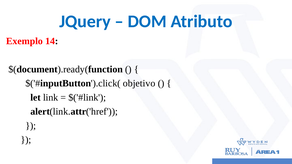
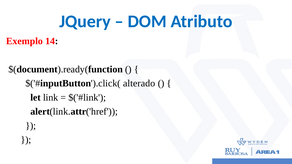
objetivo: objetivo -> alterado (139, 83)
